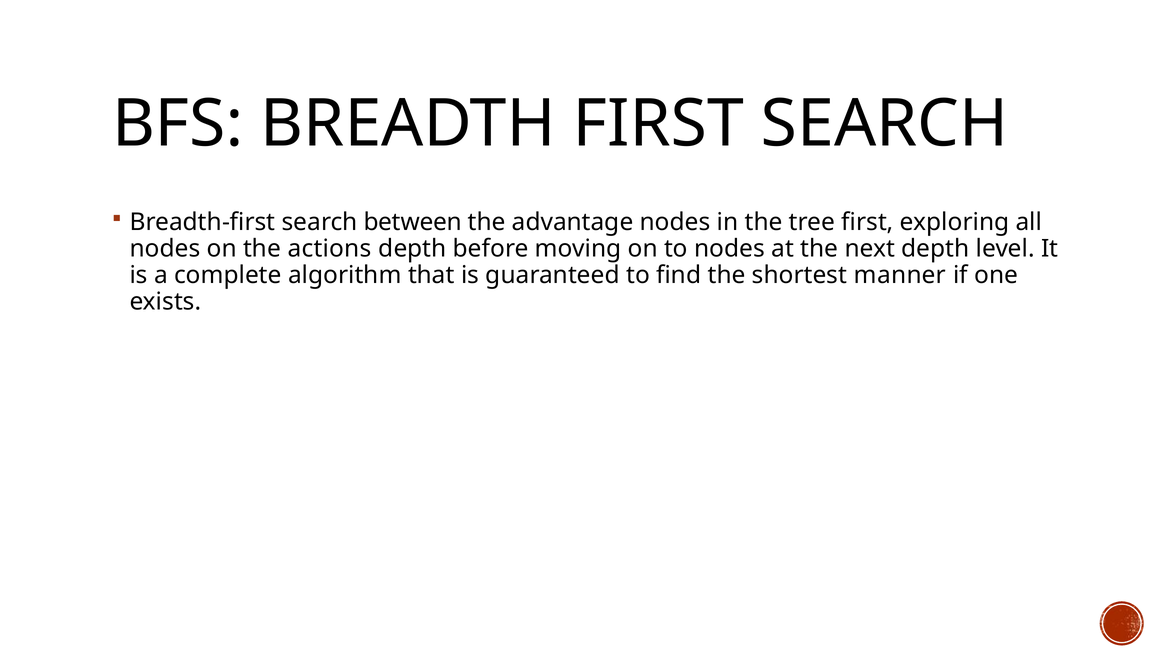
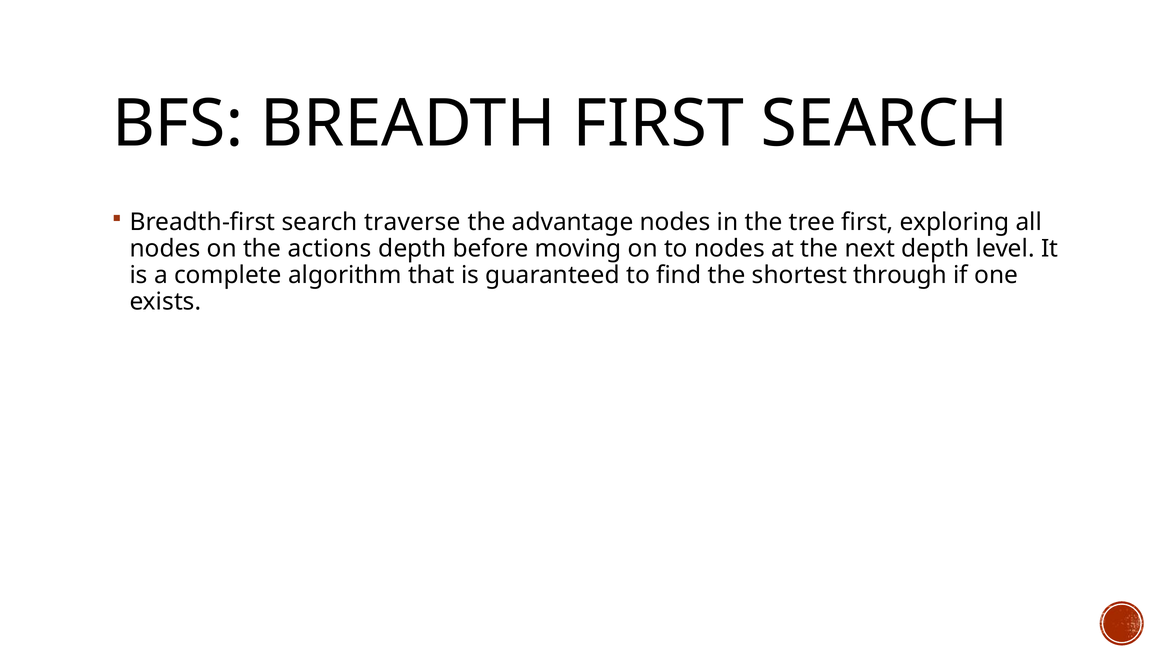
between: between -> traverse (412, 222)
manner: manner -> through (900, 275)
